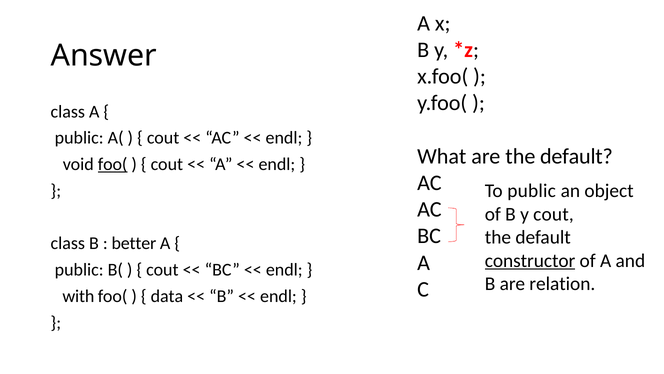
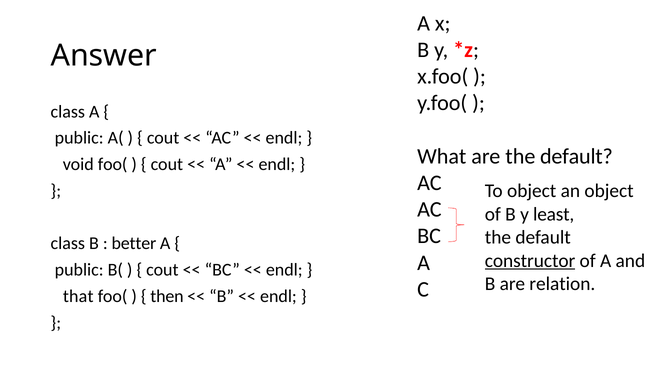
foo( underline: present -> none (113, 164)
To public: public -> object (532, 191)
y cout: cout -> least (554, 214)
with: with -> that (78, 296)
data: data -> then (167, 296)
